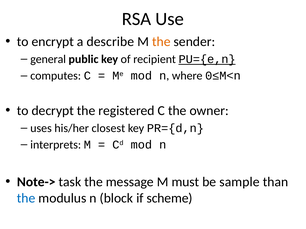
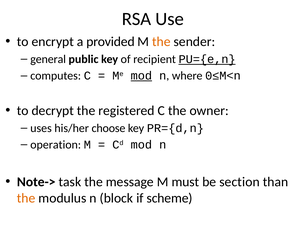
describe: describe -> provided (110, 42)
mod underline: none -> present (141, 76)
closest: closest -> choose (108, 128)
interprets: interprets -> operation (56, 145)
sample: sample -> section (240, 182)
the colour: blue -> orange (26, 199)
